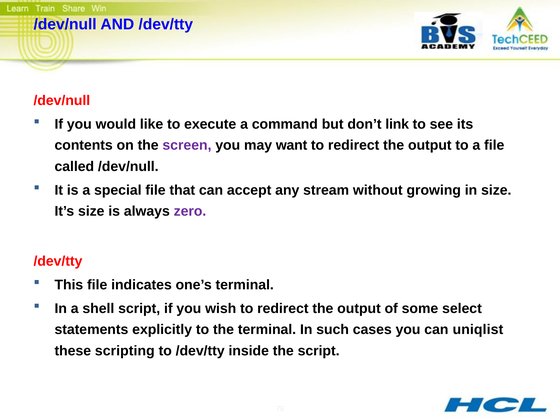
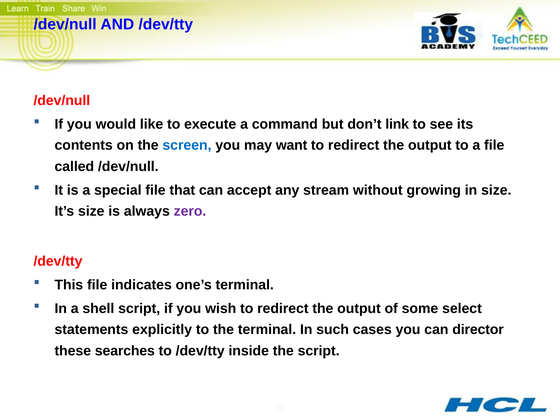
screen colour: purple -> blue (187, 145)
uniqlist: uniqlist -> director (478, 330)
scripting: scripting -> searches (125, 351)
